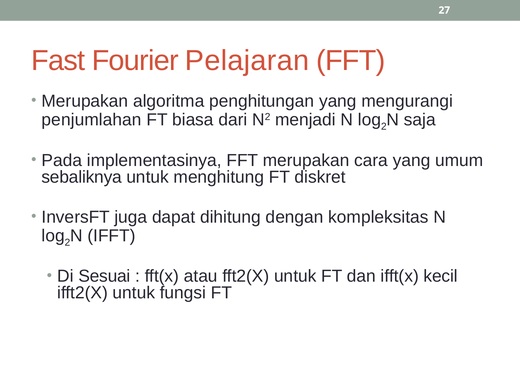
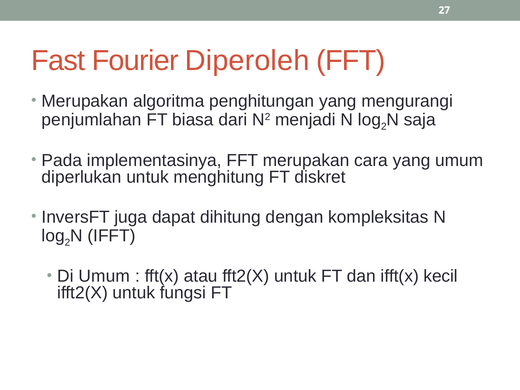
Pelajaran: Pelajaran -> Diperoleh (247, 61)
sebaliknya: sebaliknya -> diperlukan (82, 177)
Di Sesuai: Sesuai -> Umum (104, 276)
